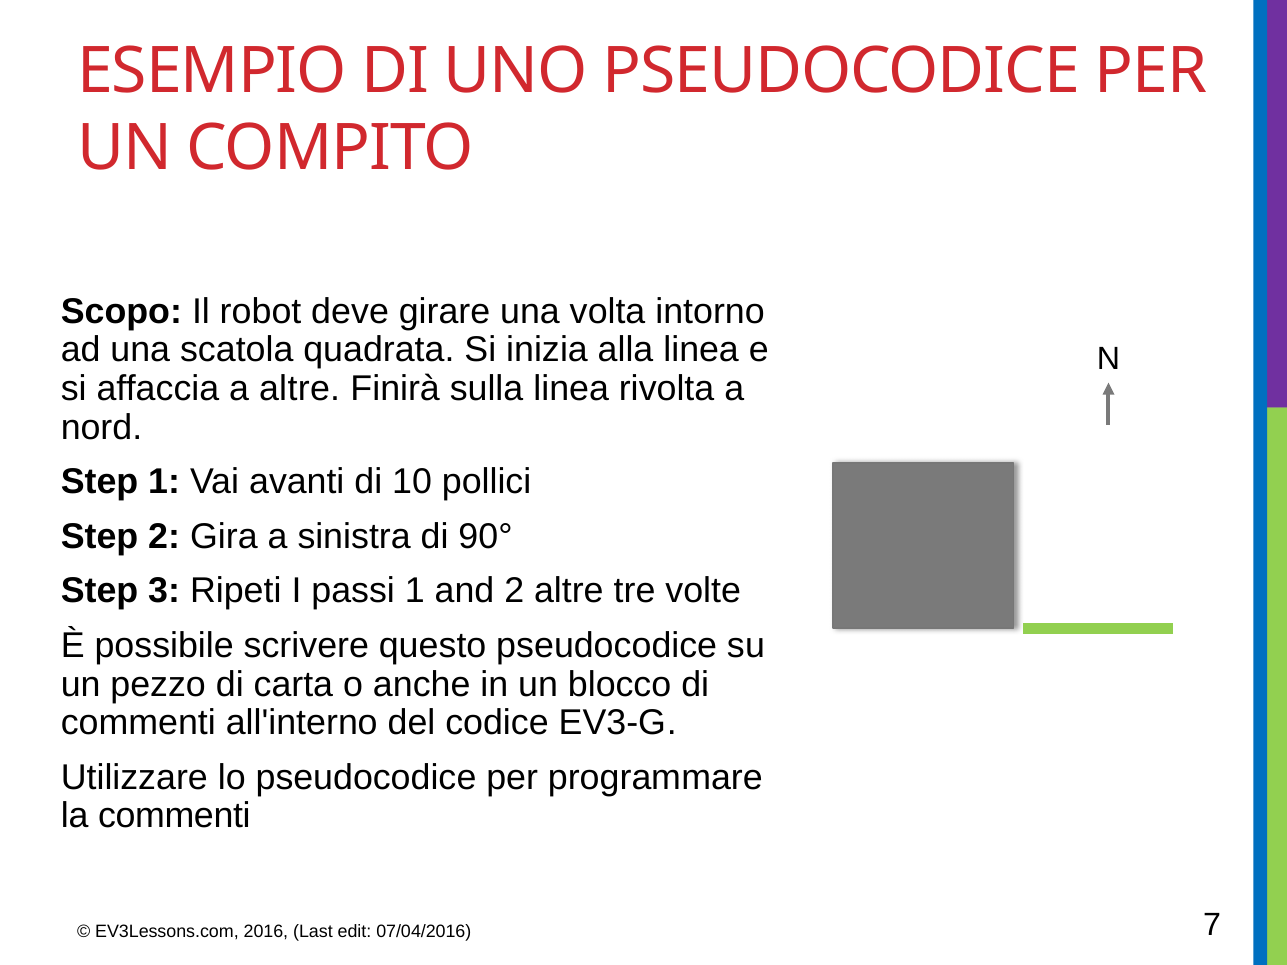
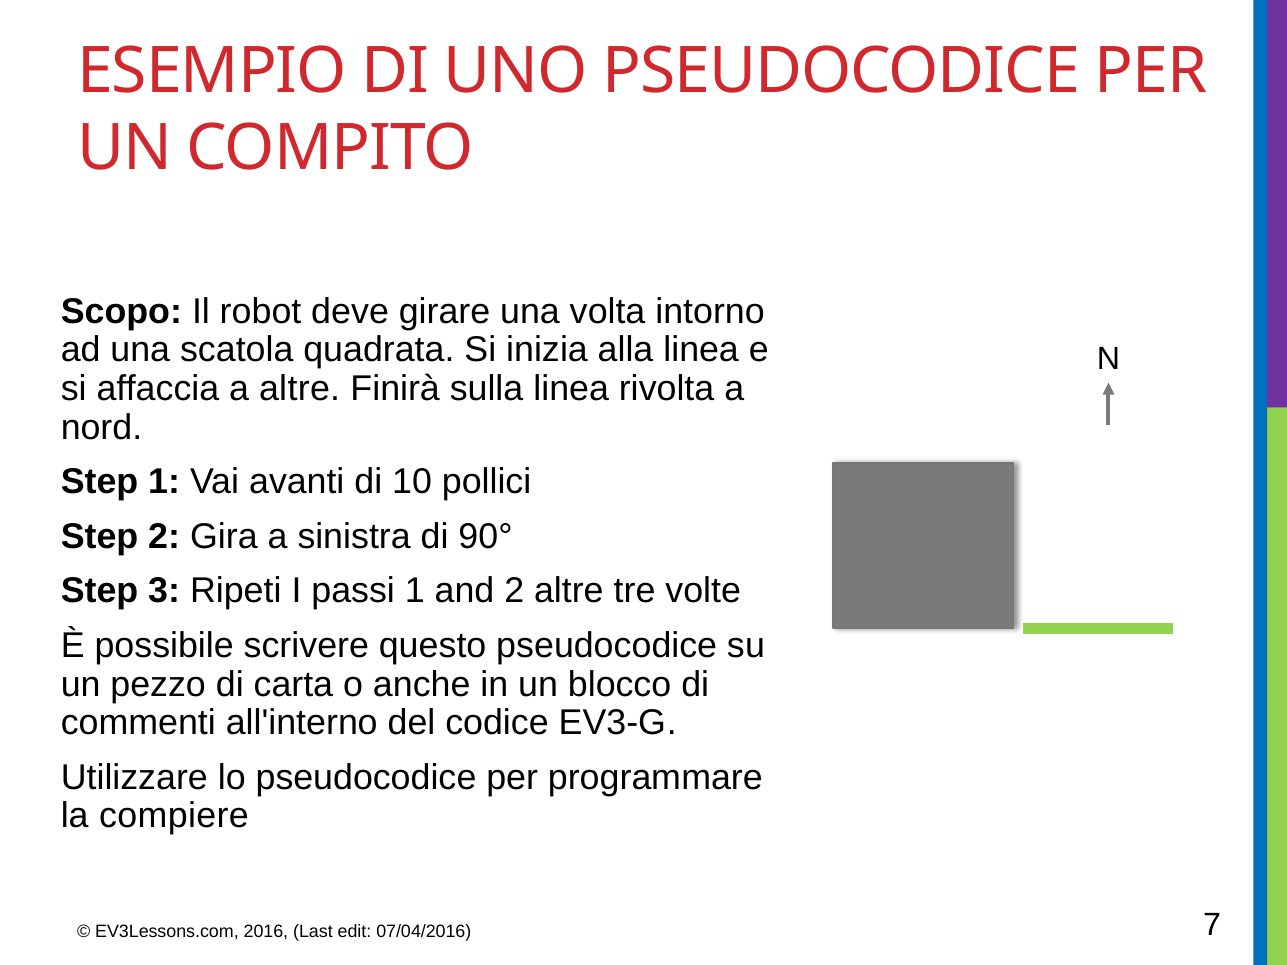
la commenti: commenti -> compiere (174, 816)
